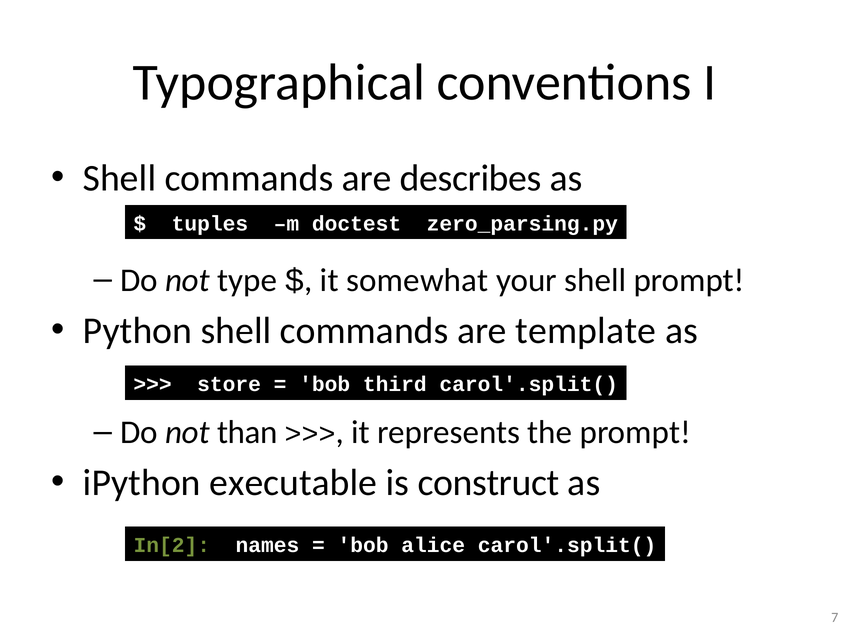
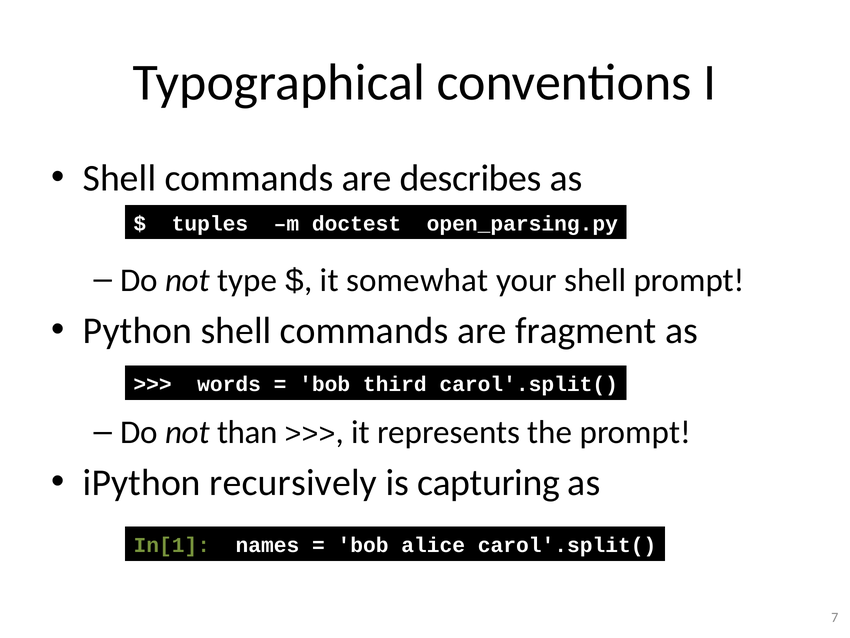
zero_parsing.py: zero_parsing.py -> open_parsing.py (522, 223)
template: template -> fragment (586, 330)
store: store -> words (229, 384)
executable: executable -> recursively (293, 483)
construct: construct -> capturing (488, 483)
In[2: In[2 -> In[1 (172, 545)
